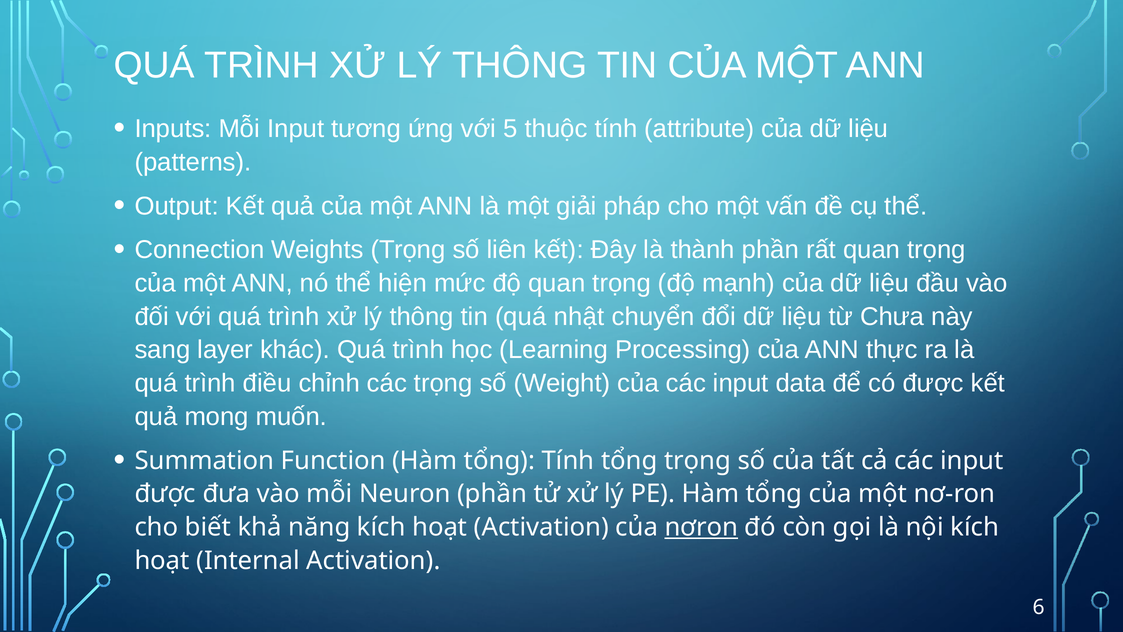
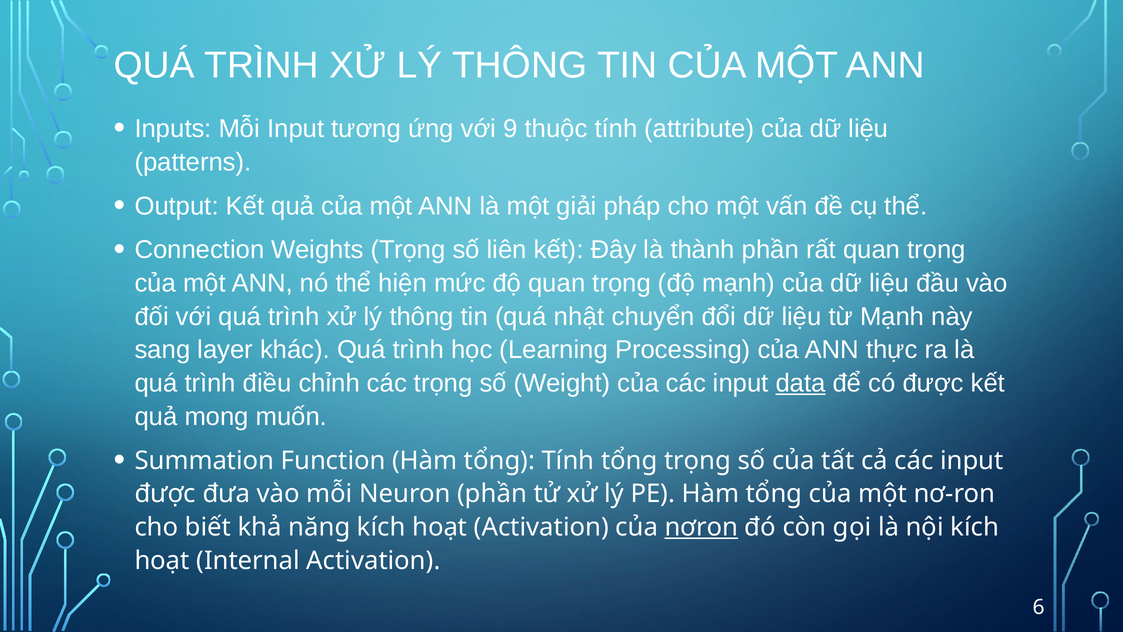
5: 5 -> 9 (511, 129)
từ Chưa: Chưa -> Mạnh (892, 316)
data underline: none -> present (801, 383)
